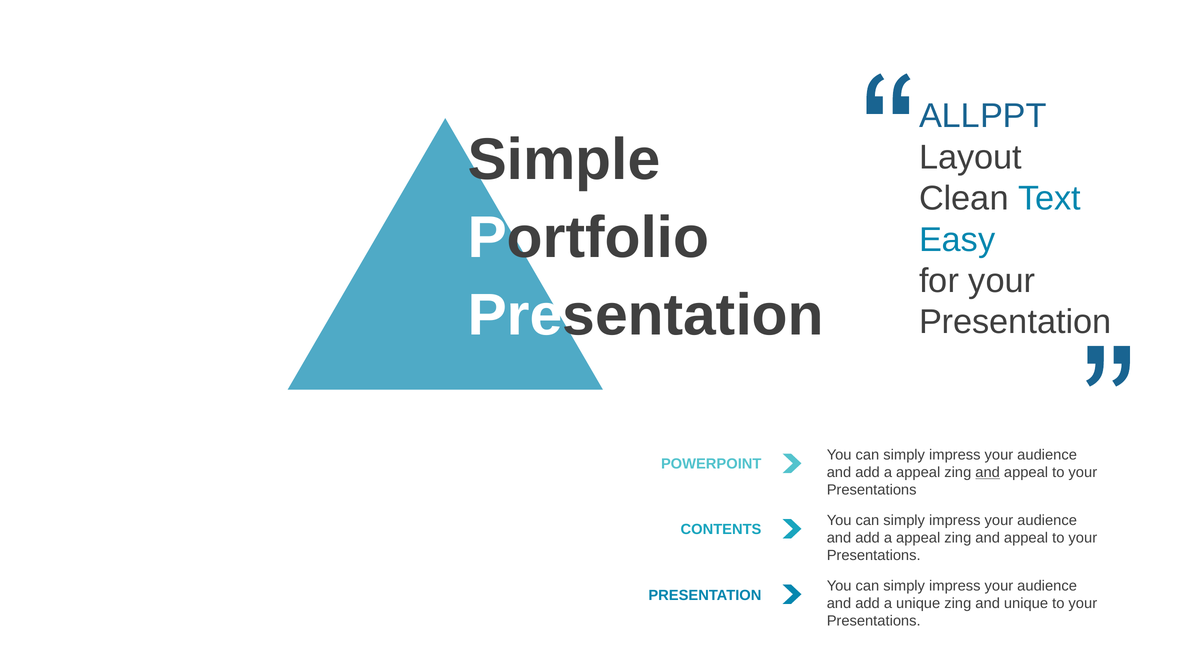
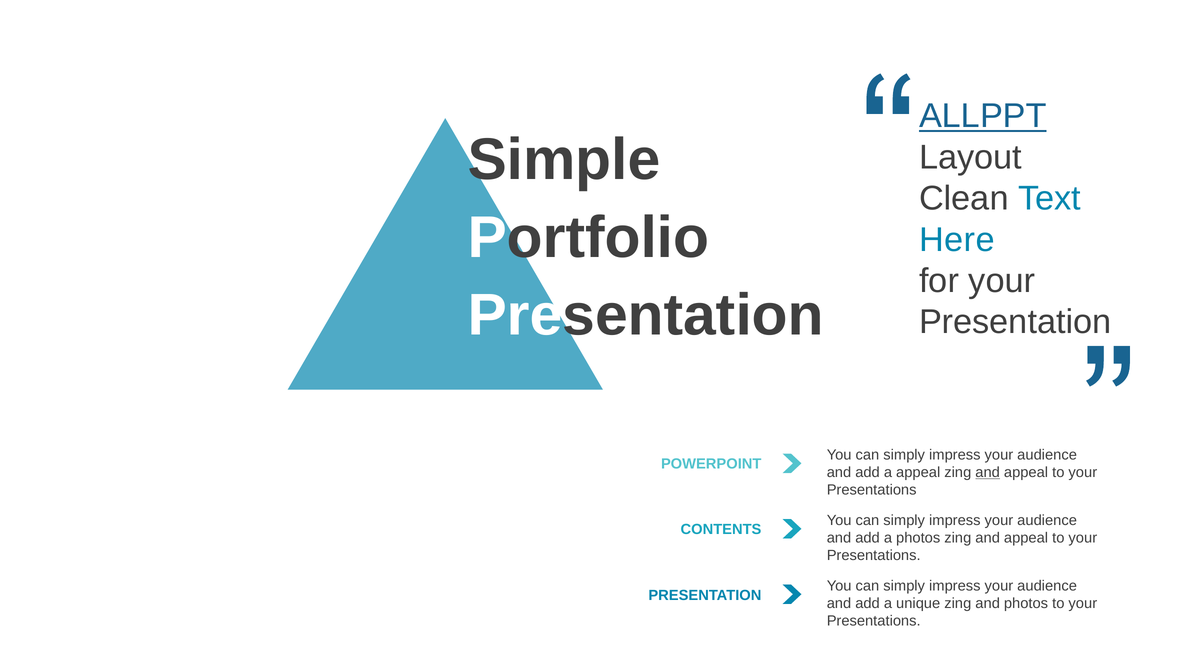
ALLPPT underline: none -> present (983, 116)
Easy: Easy -> Here (957, 240)
appeal: appeal -> photos (918, 538)
and unique: unique -> photos (1026, 604)
